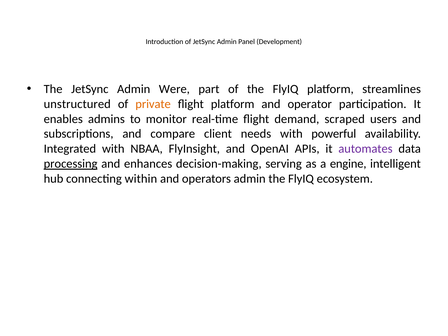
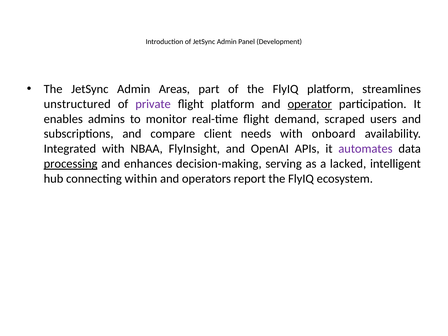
Were: Were -> Areas (174, 89)
private colour: orange -> purple (153, 104)
operator underline: none -> present (310, 104)
powerful: powerful -> onboard (334, 134)
engine: engine -> lacked (348, 164)
operators admin: admin -> report (250, 179)
